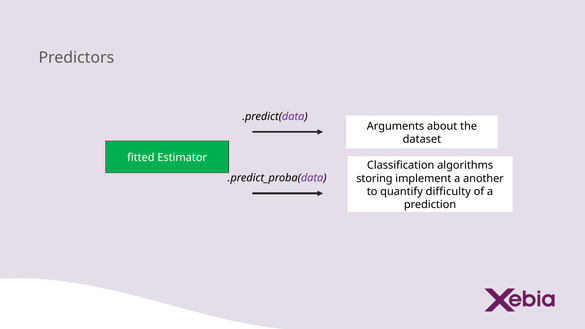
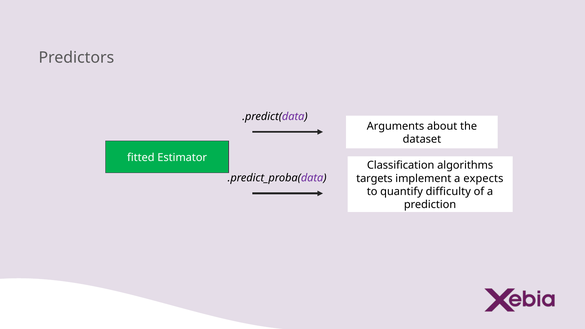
storing: storing -> targets (374, 178)
another: another -> expects (483, 178)
